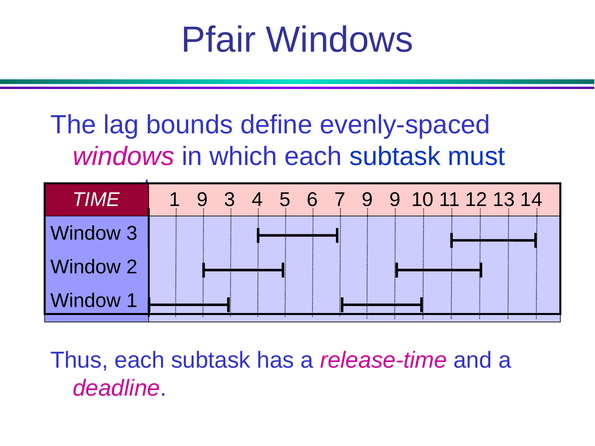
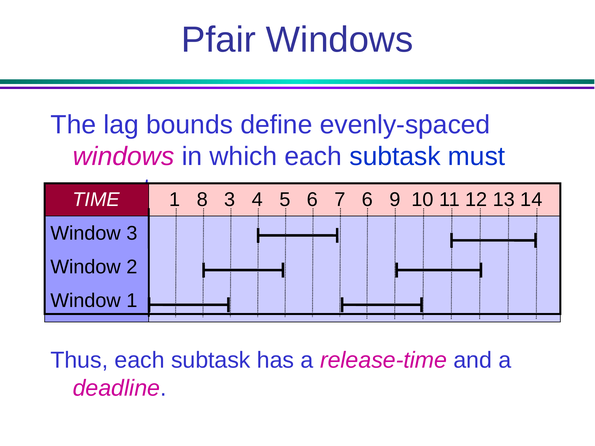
1 9: 9 -> 8 (202, 200)
7 9: 9 -> 6 (367, 200)
